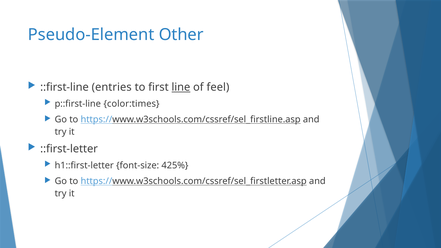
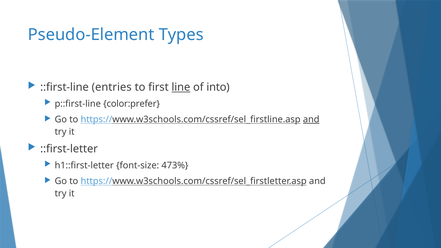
Other: Other -> Types (181, 35)
feel: feel -> into (218, 87)
color:times: color:times -> color:prefer (132, 104)
and underline: none -> present (311, 119)
425%: 425% -> 473% (175, 165)
